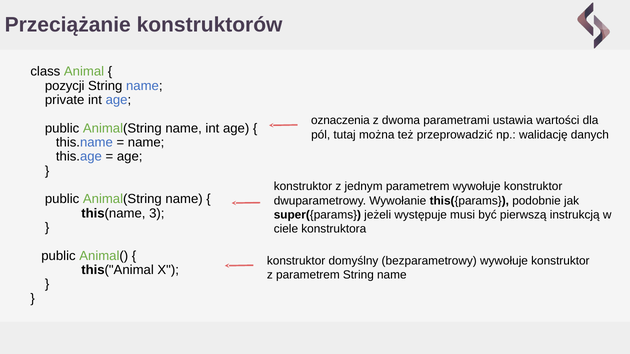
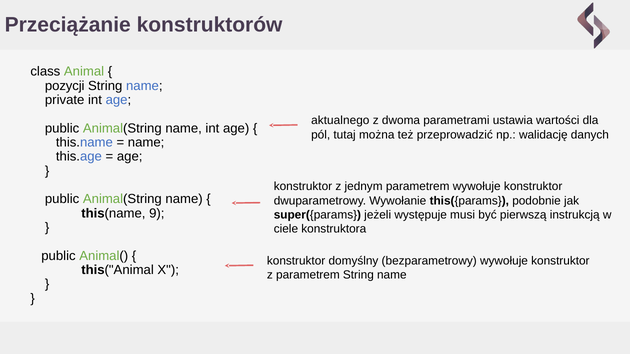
oznaczenia: oznaczenia -> aktualnego (340, 121)
3: 3 -> 9 (157, 213)
